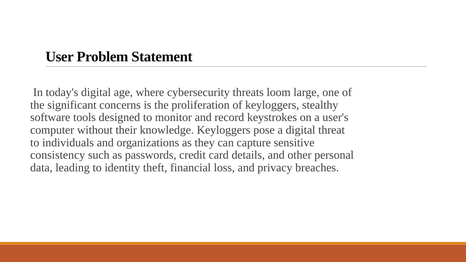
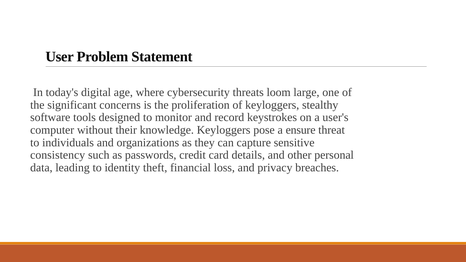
a digital: digital -> ensure (301, 130)
